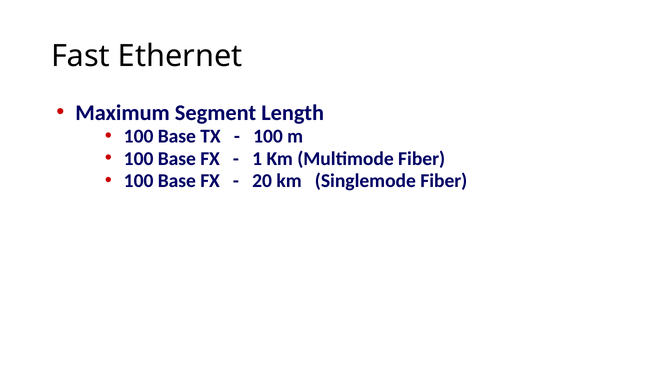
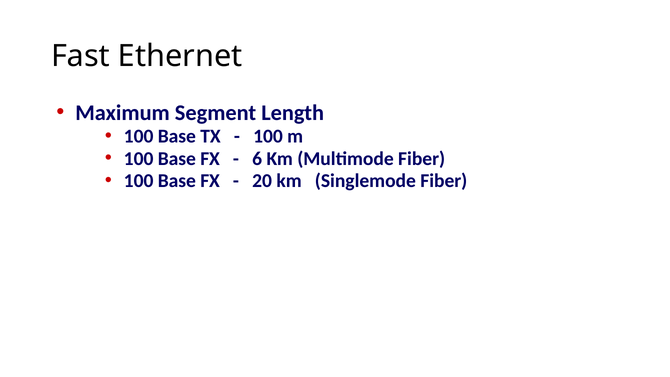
1: 1 -> 6 (257, 159)
